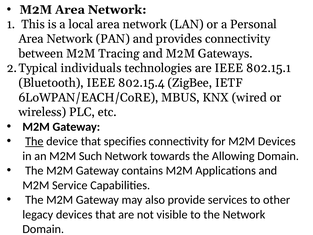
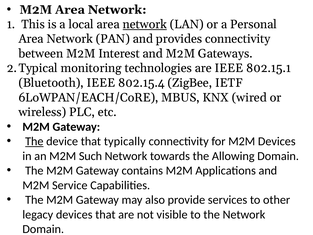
network underline: none -> present (145, 24)
Tracing: Tracing -> Interest (119, 54)
individuals: individuals -> monitoring (91, 68)
specifies: specifies -> typically (125, 141)
